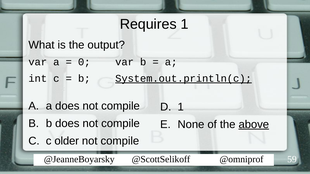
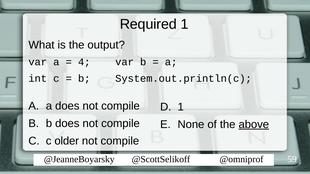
Requires: Requires -> Required (148, 24)
0: 0 -> 4 (84, 62)
System.out.println(c underline: present -> none (183, 79)
